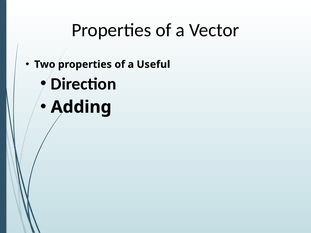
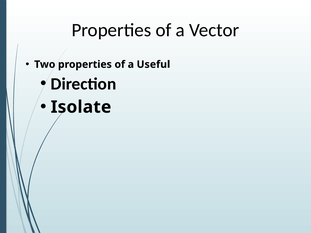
Adding: Adding -> Isolate (81, 107)
